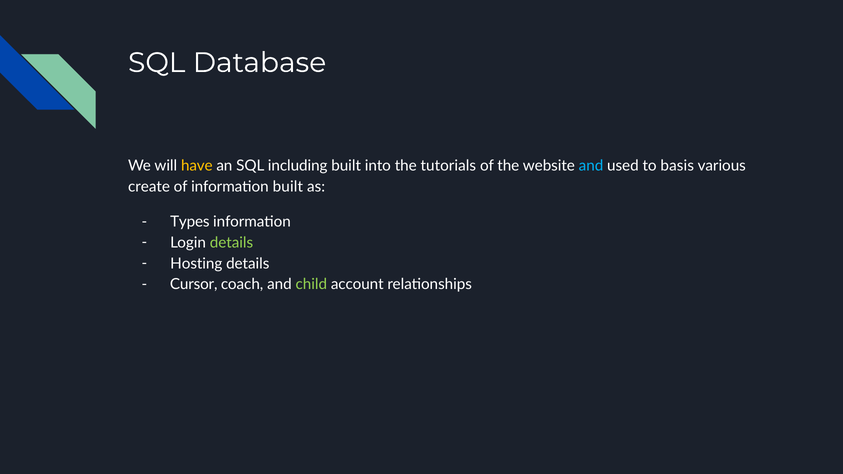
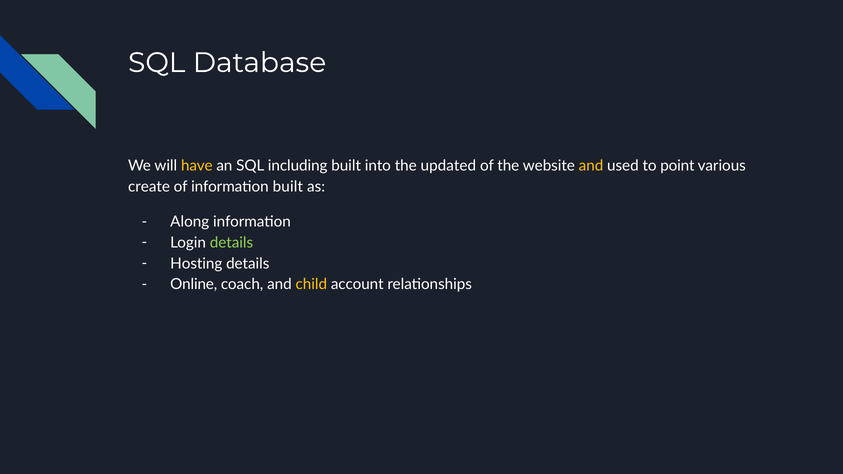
tutorials: tutorials -> updated (448, 166)
and colour: light blue -> yellow (591, 166)
basis: basis -> point (677, 166)
Types: Types -> Along (190, 222)
Cursor: Cursor -> Online (194, 285)
child colour: light green -> yellow (311, 285)
